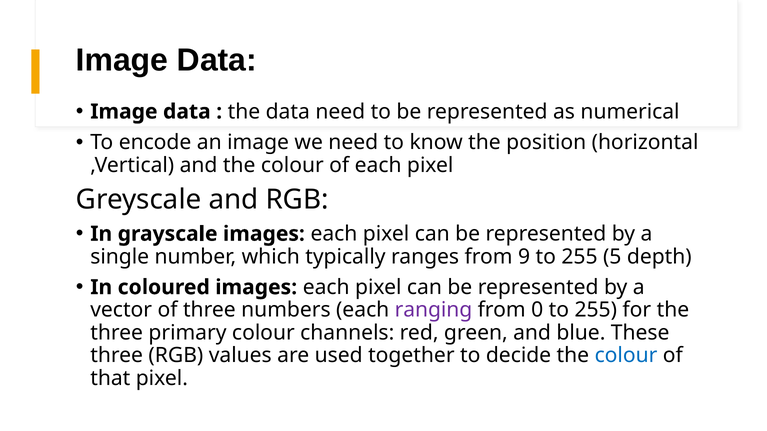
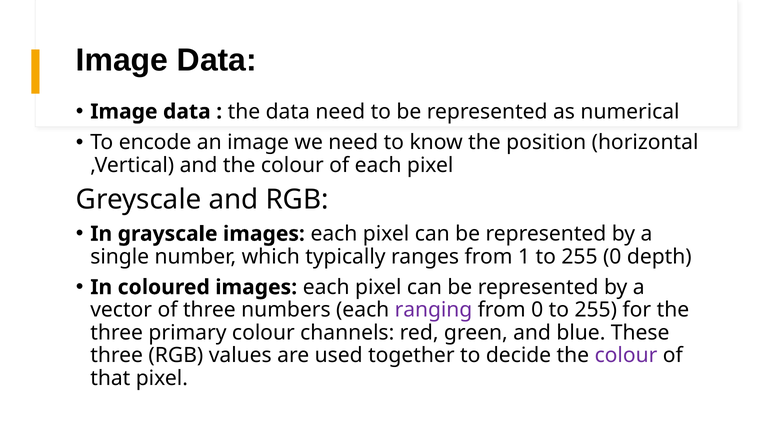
9: 9 -> 1 (524, 257)
255 5: 5 -> 0 (612, 257)
colour colour: blue -> purple (626, 356)
